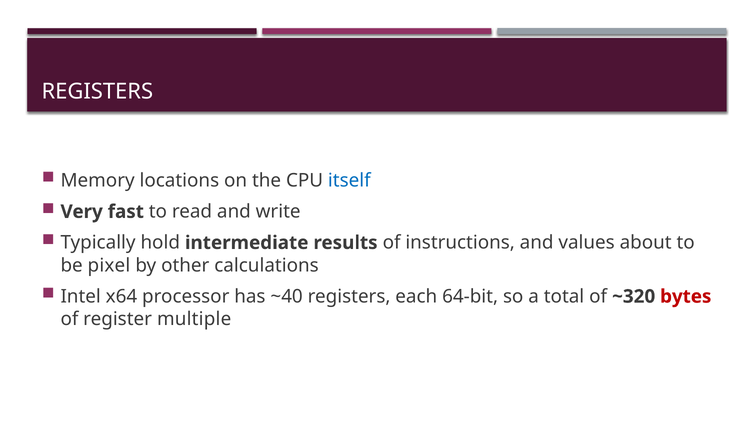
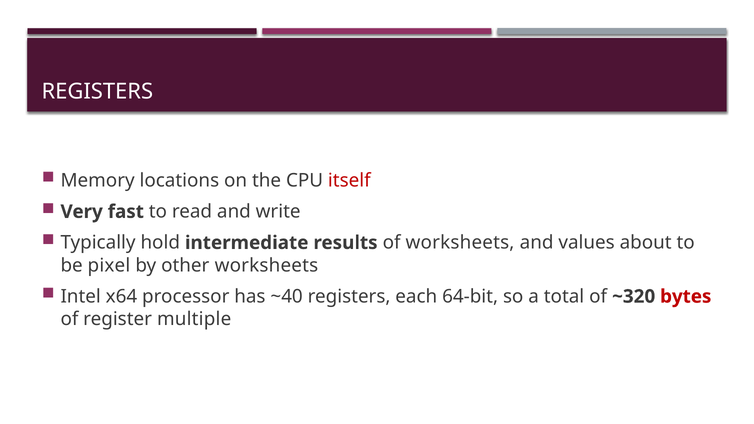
itself colour: blue -> red (349, 181)
of instructions: instructions -> worksheets (460, 243)
other calculations: calculations -> worksheets (266, 265)
